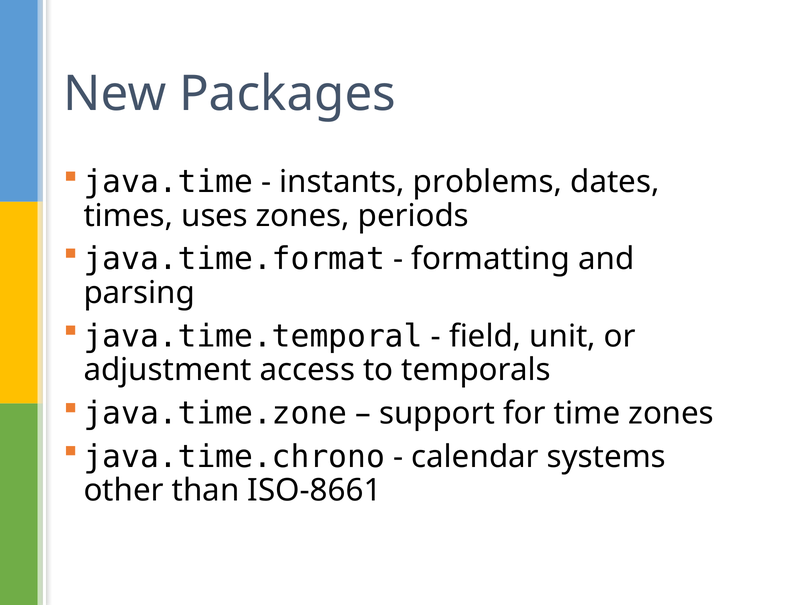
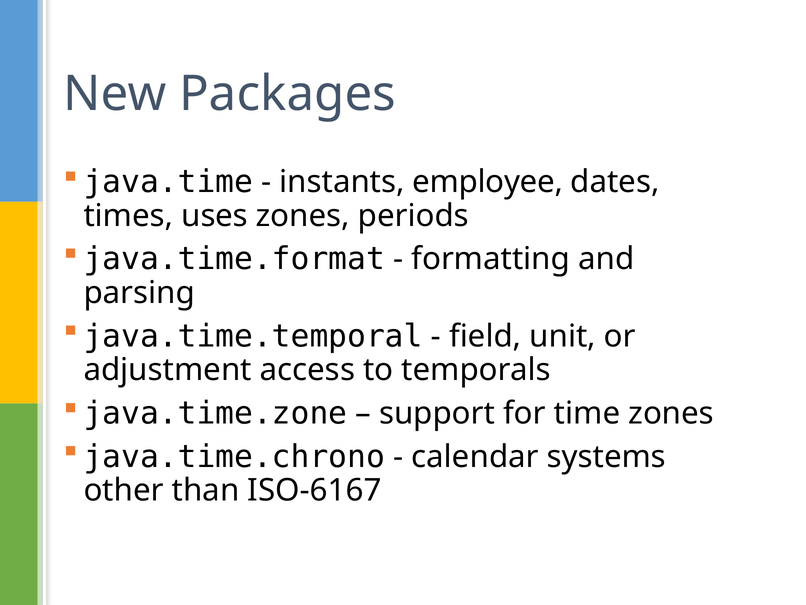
problems: problems -> employee (488, 182)
ISO-8661: ISO-8661 -> ISO-6167 (314, 490)
